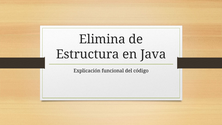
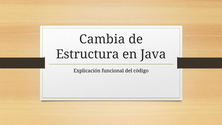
Elimina: Elimina -> Cambia (102, 39)
